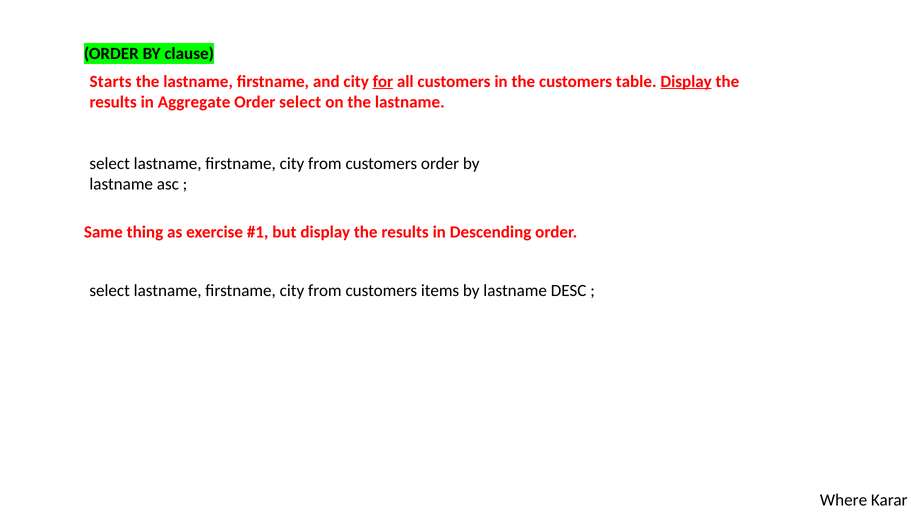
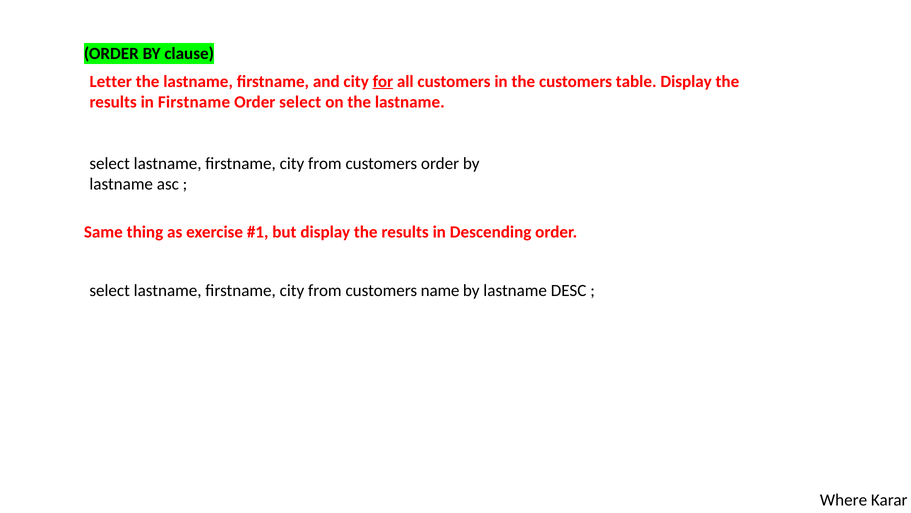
Starts: Starts -> Letter (111, 81)
Display underline: present -> none (686, 81)
in Aggregate: Aggregate -> Firstname (194, 102)
items: items -> name (440, 290)
